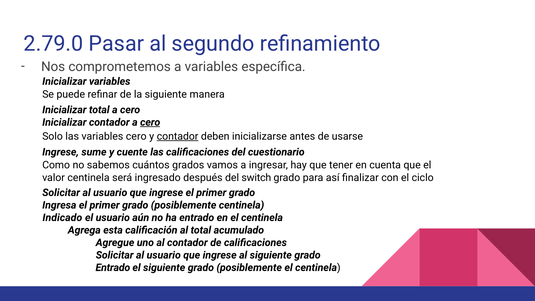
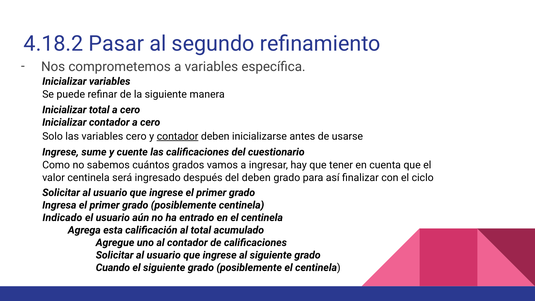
2.79.0: 2.79.0 -> 4.18.2 (53, 44)
cero underline: present -> none (150, 122)
del switch: switch -> deben (256, 178)
Entrado: Entrado -> Cuando (113, 268)
